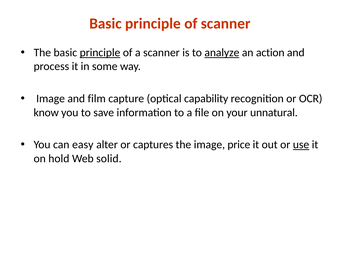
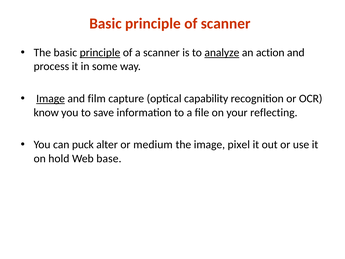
Image underline: none -> present (51, 99)
unnatural: unnatural -> reflecting (274, 112)
easy: easy -> puck (83, 145)
captures: captures -> medium (153, 145)
price: price -> pixel (239, 145)
use underline: present -> none (301, 145)
solid: solid -> base (109, 158)
